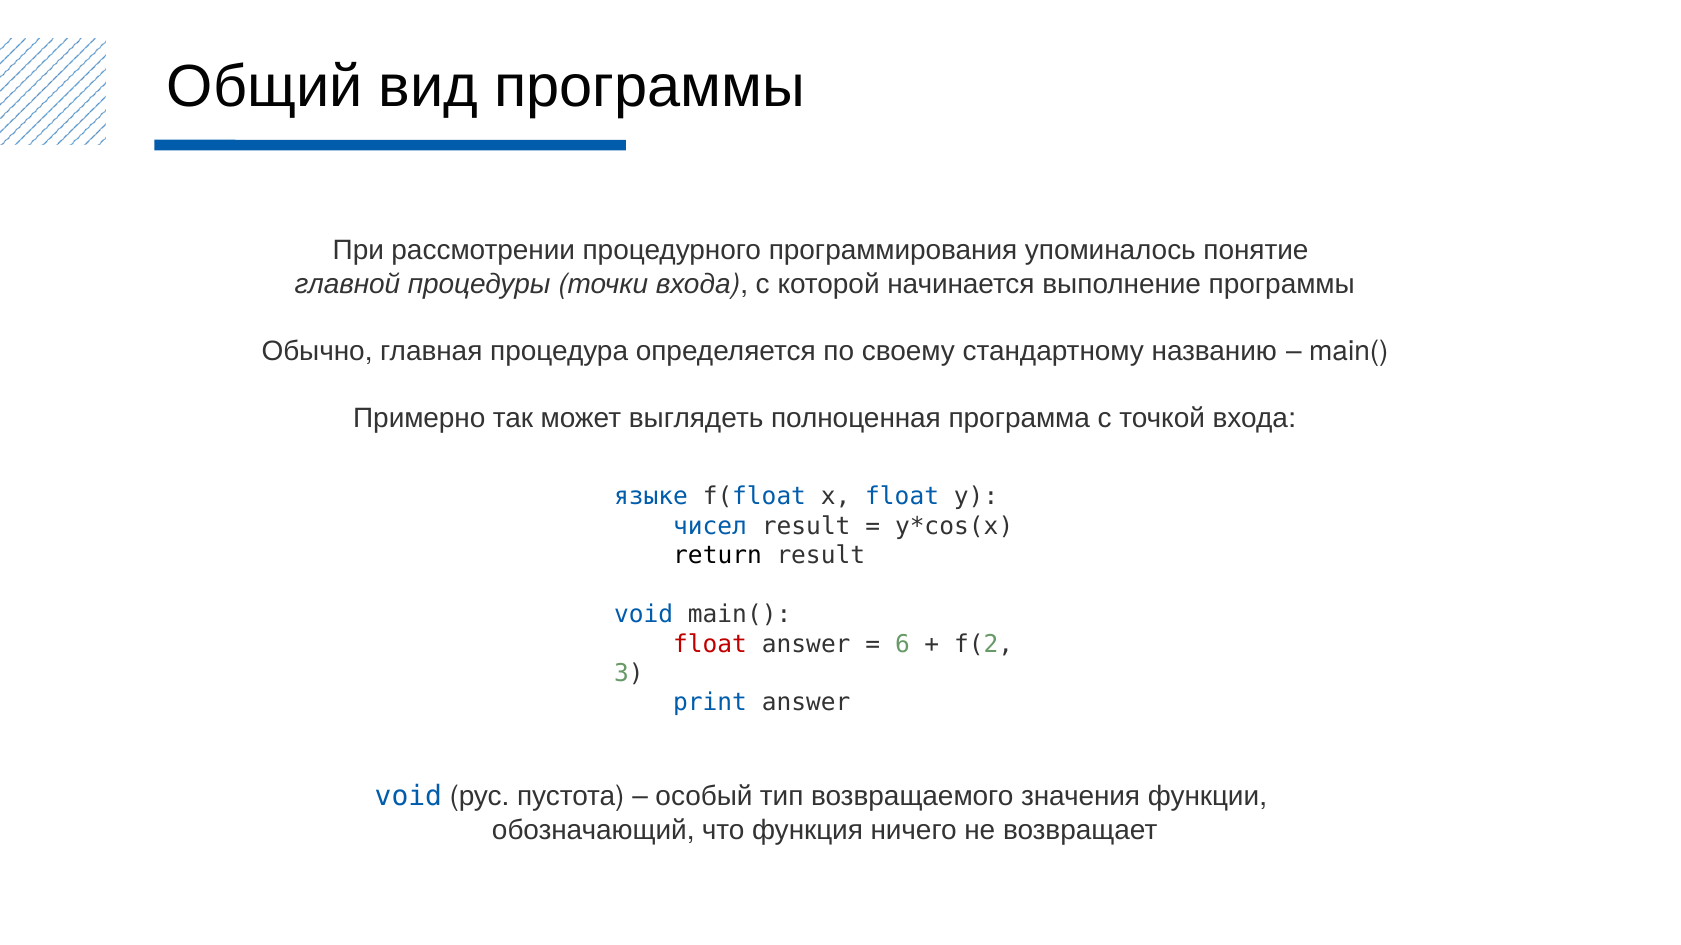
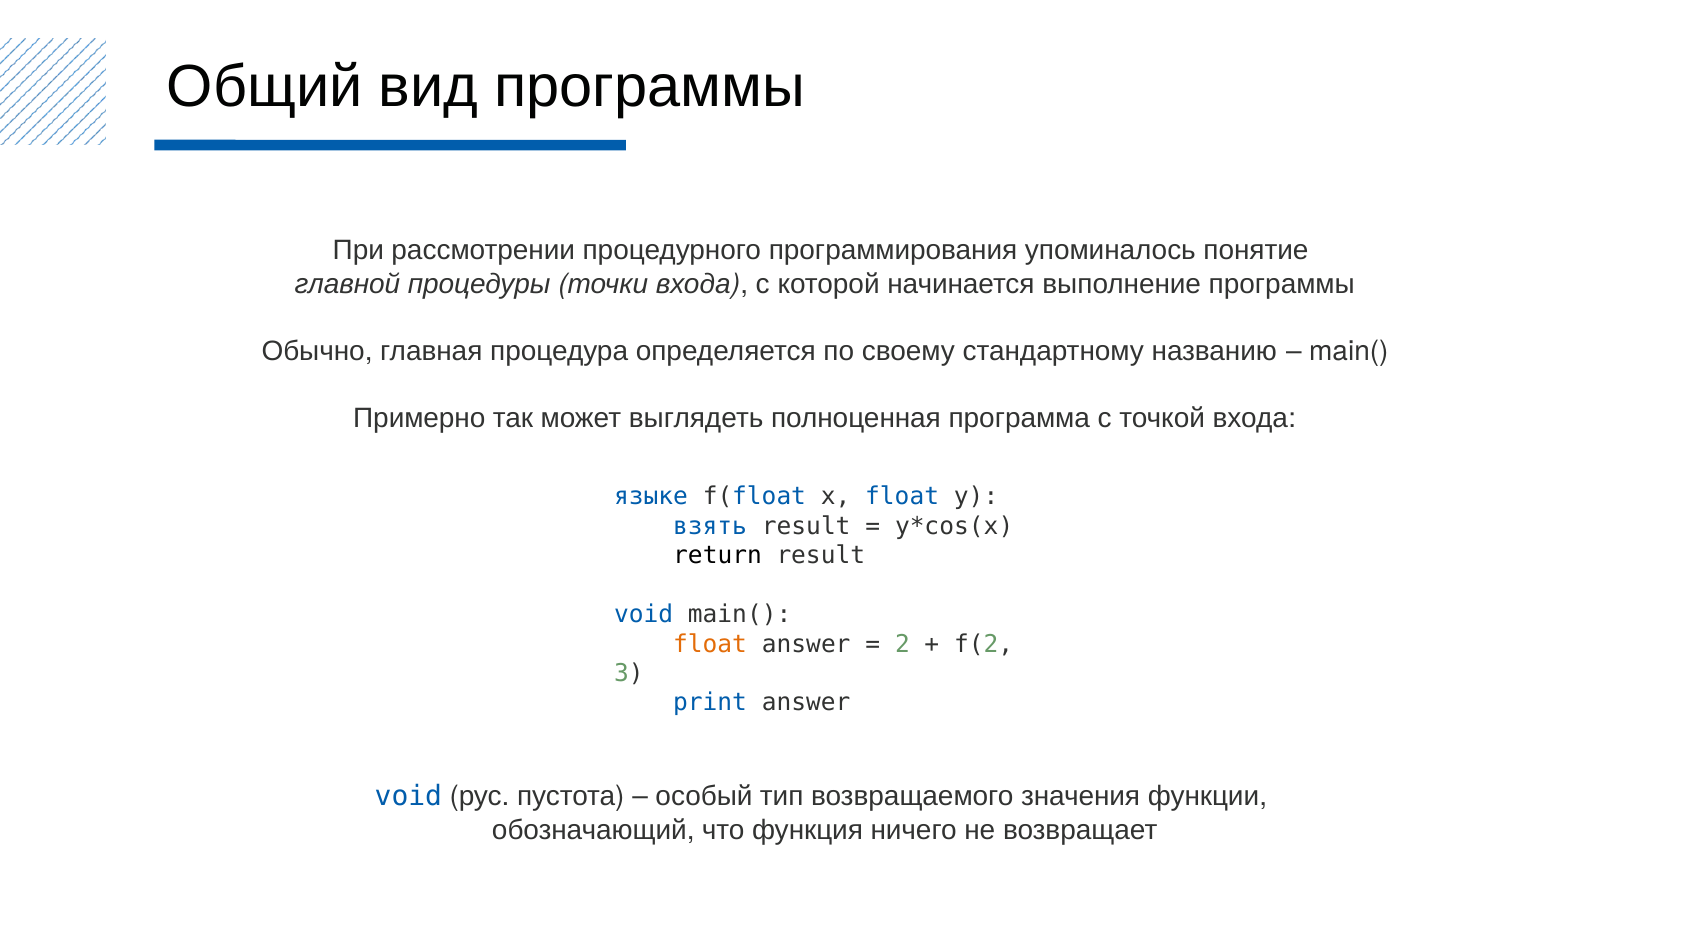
чисел: чисел -> взять (710, 527)
float colour: red -> orange (710, 644)
6: 6 -> 2 (902, 644)
